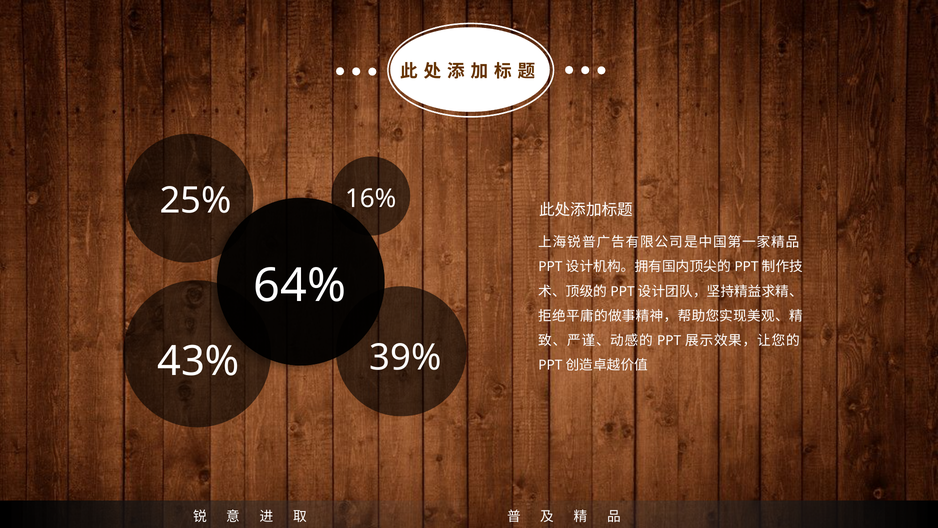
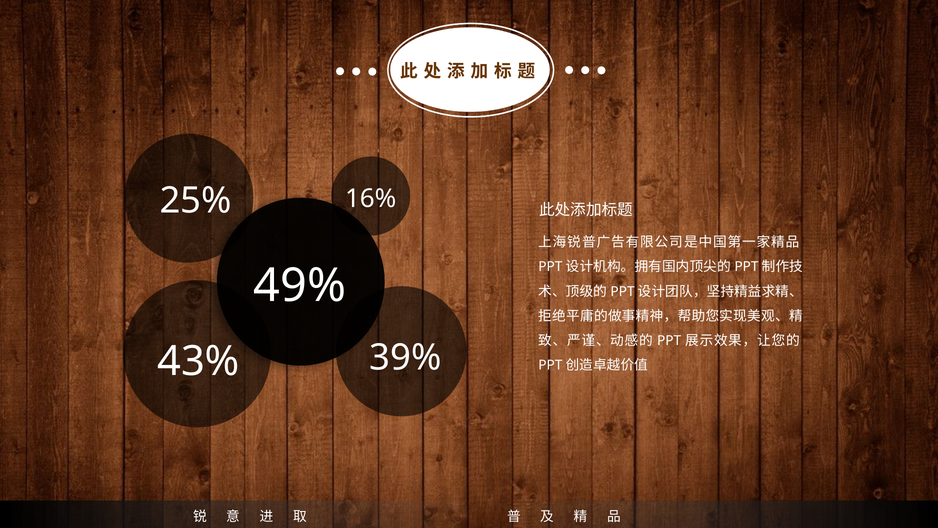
64%: 64% -> 49% (300, 286)
